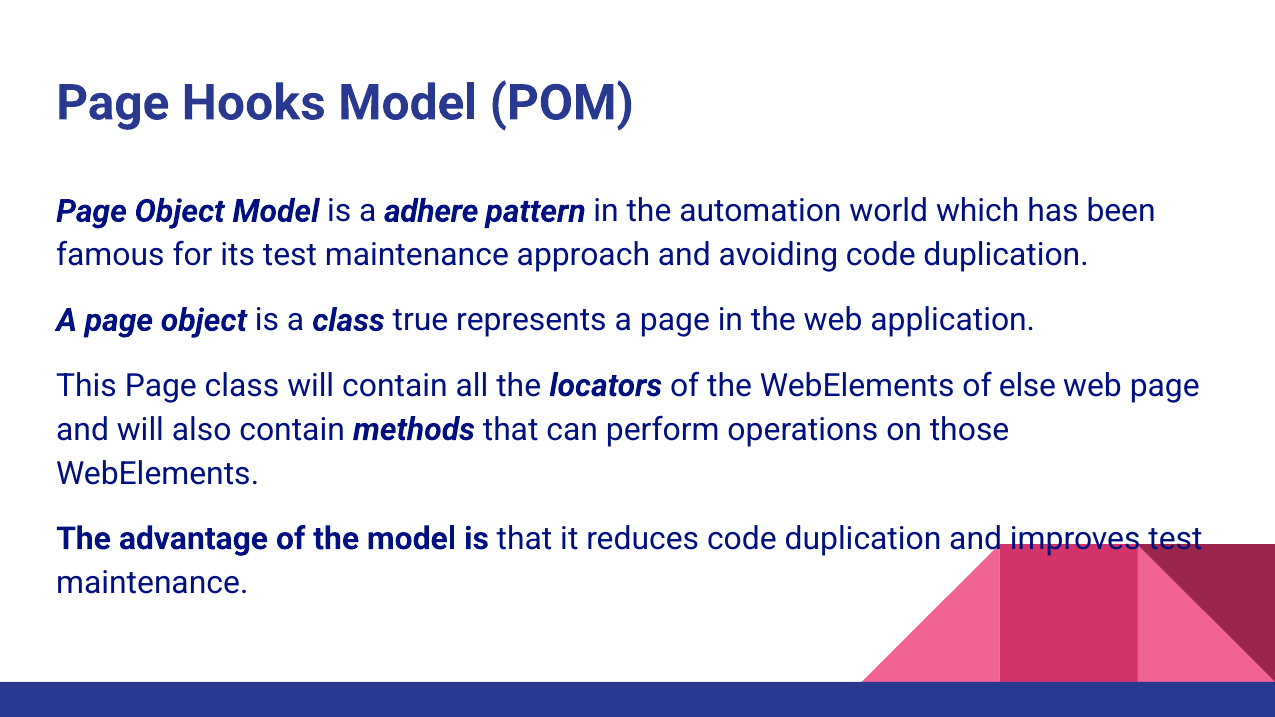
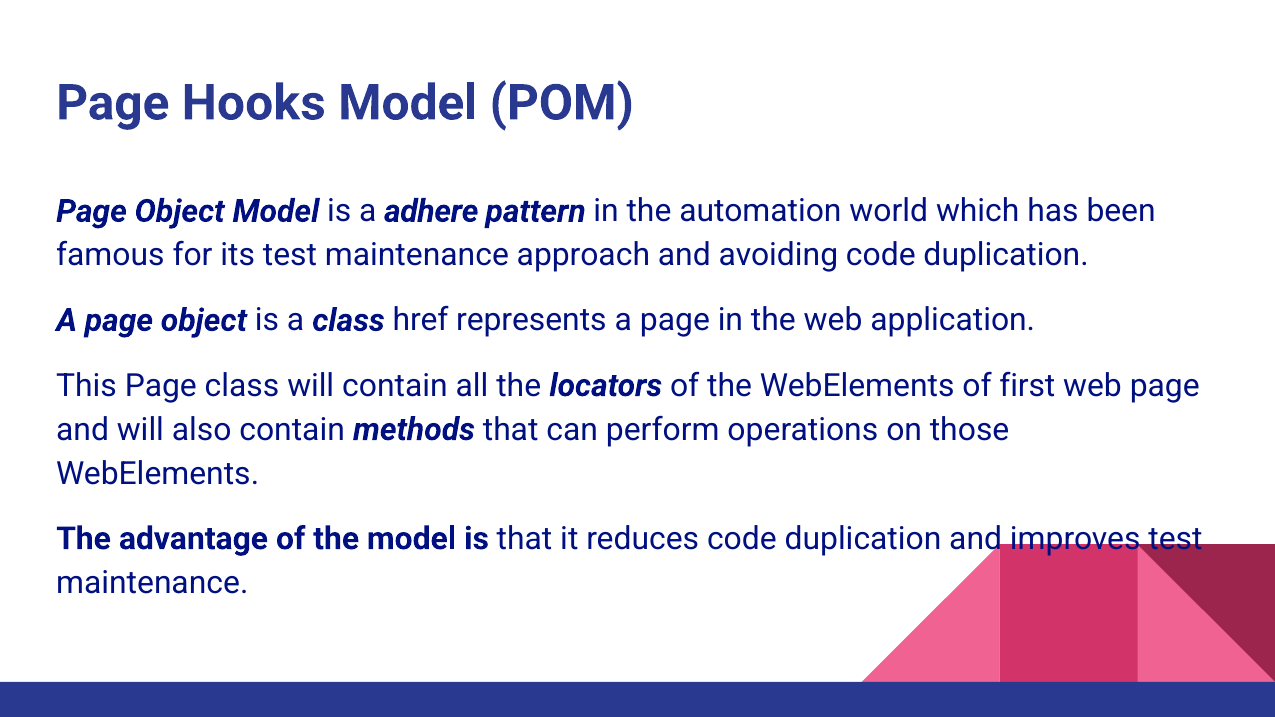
true: true -> href (421, 320)
else: else -> first (1027, 386)
